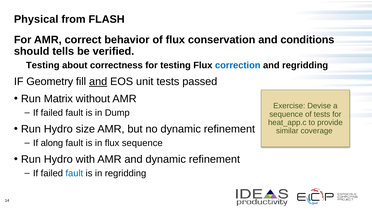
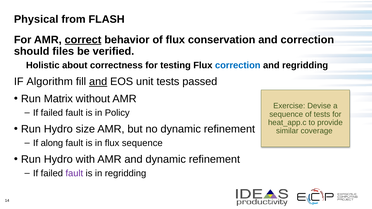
correct underline: none -> present (83, 40)
and conditions: conditions -> correction (307, 40)
tells: tells -> files (63, 51)
Testing: Testing -> Holistic (43, 65)
Geometry: Geometry -> Algorithm (50, 82)
Dump: Dump -> Policy (117, 113)
fault colour: blue -> purple (74, 173)
